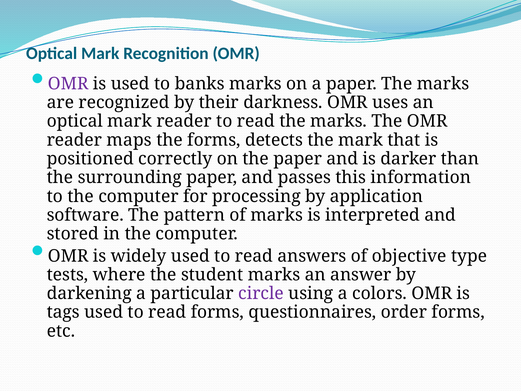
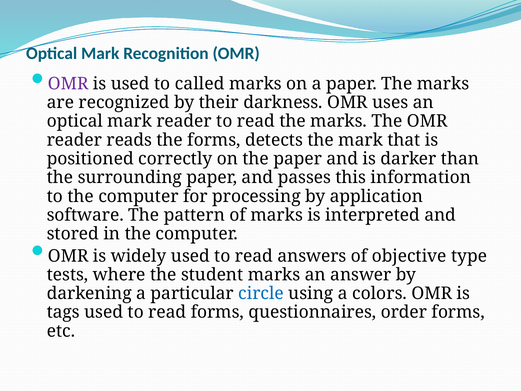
banks: banks -> called (200, 84)
maps: maps -> reads (129, 140)
circle colour: purple -> blue (261, 293)
